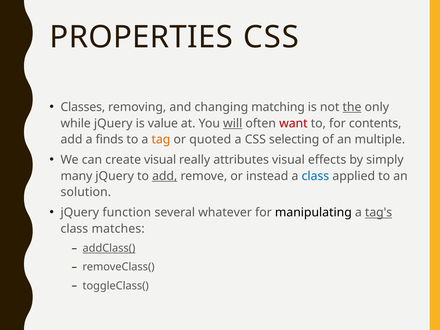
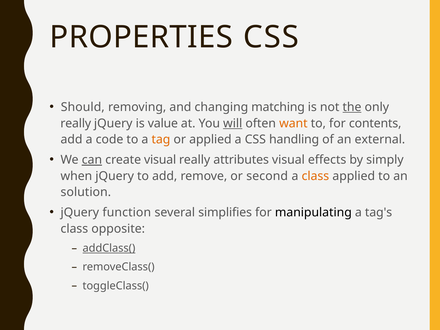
Classes: Classes -> Should (83, 107)
while: while -> really (76, 123)
want colour: red -> orange (293, 123)
finds: finds -> code (110, 139)
or quoted: quoted -> applied (210, 139)
selecting: selecting -> handling (294, 139)
multiple: multiple -> external (380, 139)
can underline: none -> present (92, 160)
many: many -> when (76, 176)
add underline: present -> none (165, 176)
instead: instead -> second (267, 176)
class colour: blue -> orange (315, 176)
whatever: whatever -> simplifies (225, 213)
tag's underline: present -> none (379, 213)
matches: matches -> opposite (118, 229)
